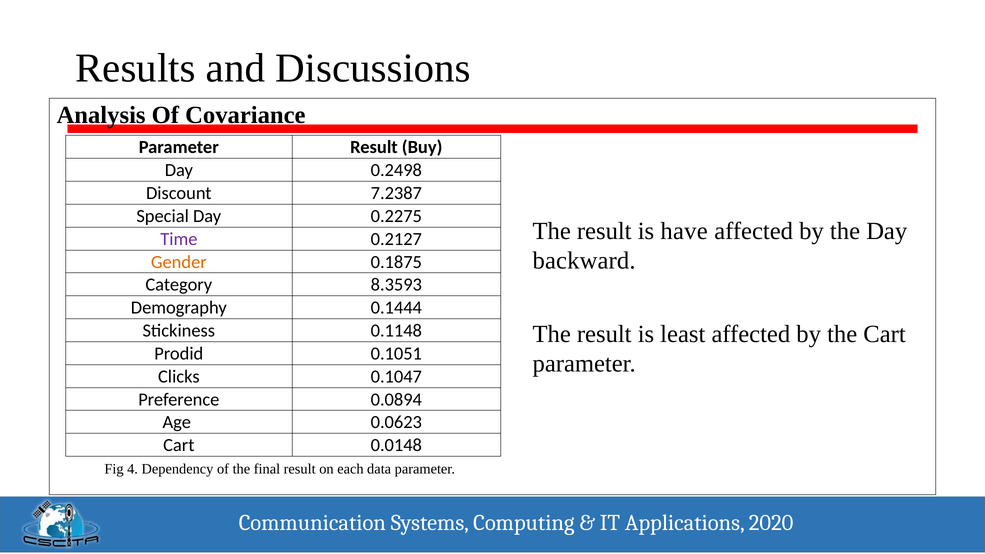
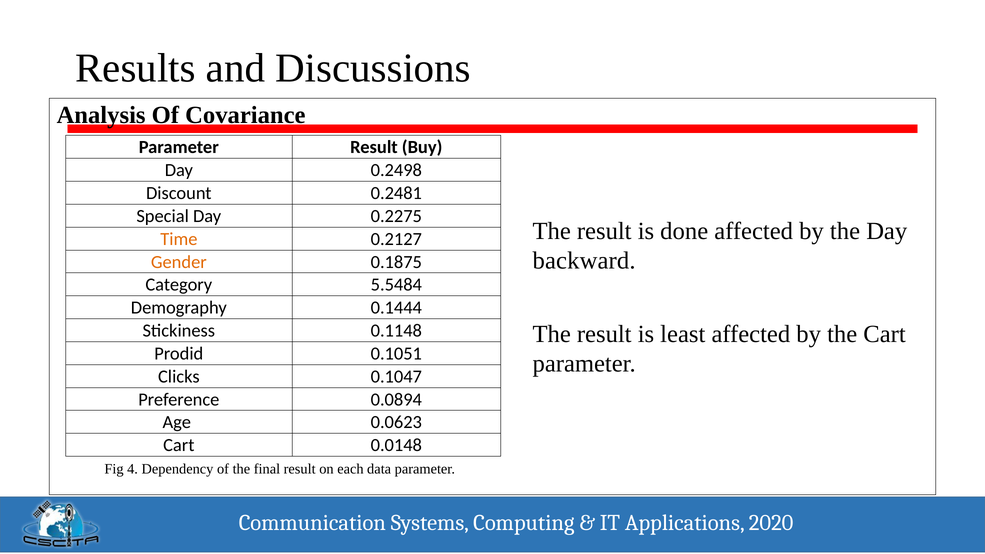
7.2387: 7.2387 -> 0.2481 (396, 193)
have: have -> done (684, 231)
Time colour: purple -> orange (179, 239)
8.3593: 8.3593 -> 5.5484 (396, 285)
